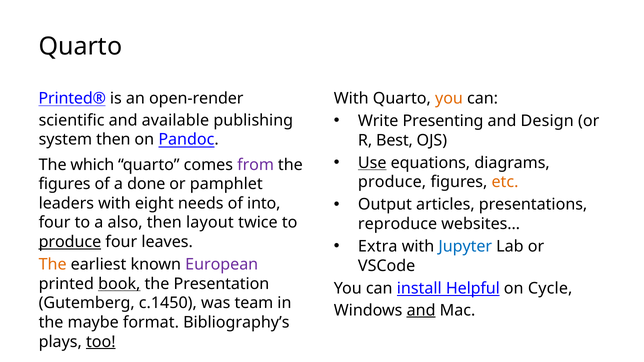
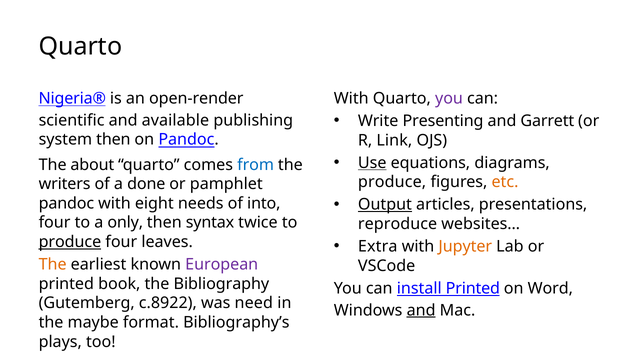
Printed®: Printed® -> Nigeria® (72, 99)
you colour: orange -> purple (449, 99)
Design: Design -> Garrett (547, 121)
Best: Best -> Link (394, 140)
which: which -> about (92, 165)
from colour: purple -> blue (256, 165)
figures: figures -> writers (65, 184)
Output underline: none -> present (385, 205)
leaders: leaders -> pandoc (66, 204)
also: also -> only (125, 223)
layout: layout -> syntax (210, 223)
Jupyter colour: blue -> orange (465, 247)
book underline: present -> none (119, 284)
Presentation: Presentation -> Bibliography (221, 284)
install Helpful: Helpful -> Printed (473, 289)
Cycle: Cycle -> Word (550, 289)
c.1450: c.1450 -> c.8922 (168, 303)
team: team -> need (254, 303)
too underline: present -> none (101, 342)
